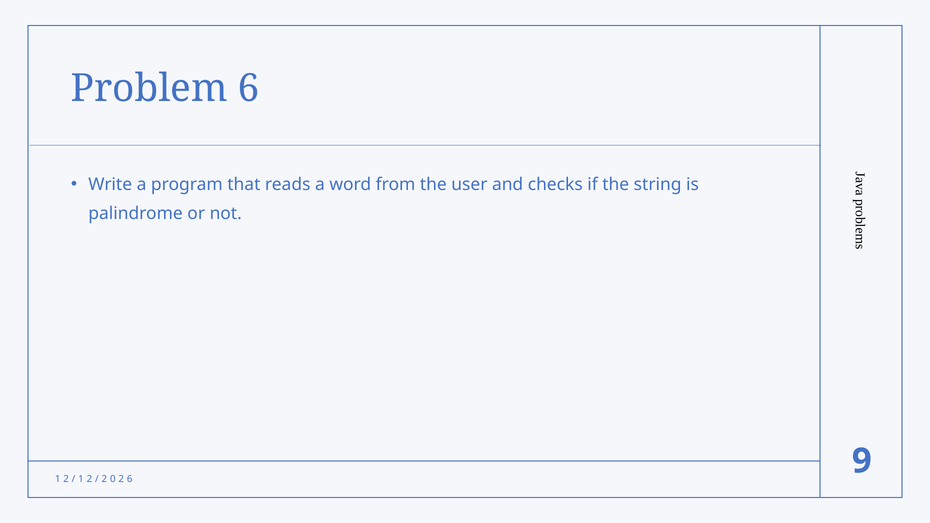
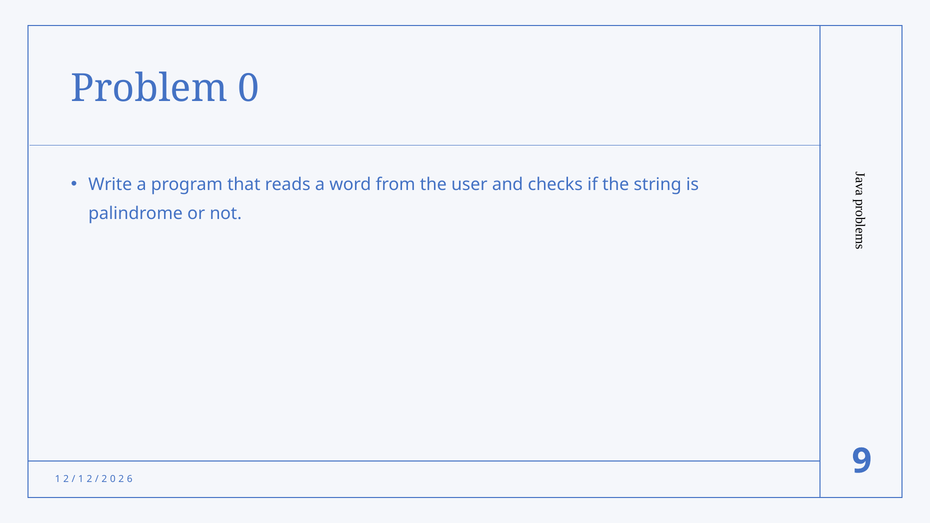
Problem 6: 6 -> 0 (249, 89)
